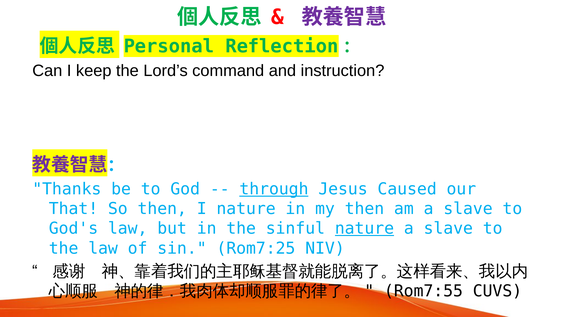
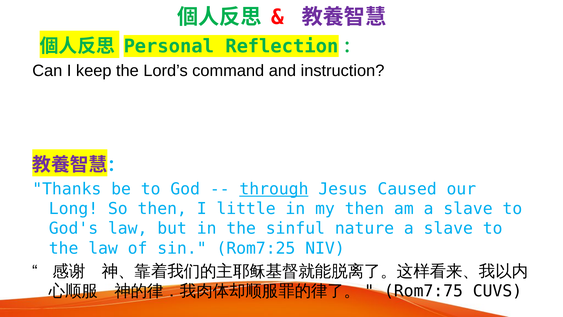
That: That -> Long (73, 209)
I nature: nature -> little (246, 209)
nature underline: present -> none (364, 228)
Rom7:55: Rom7:55 -> Rom7:75 (423, 291)
